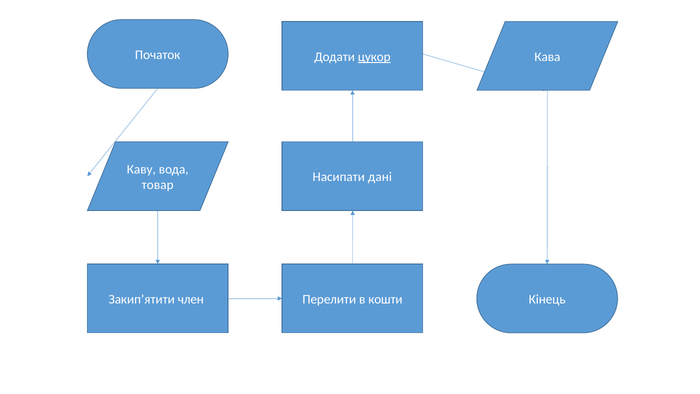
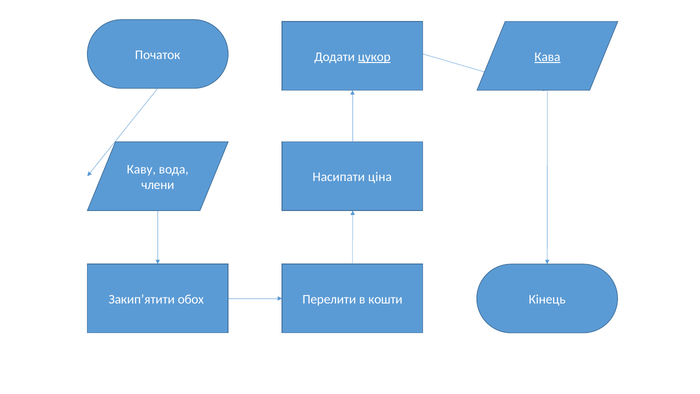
Кава underline: none -> present (547, 57)
дані: дані -> ціна (380, 177)
товар: товар -> члени (158, 185)
член: член -> обох (191, 299)
